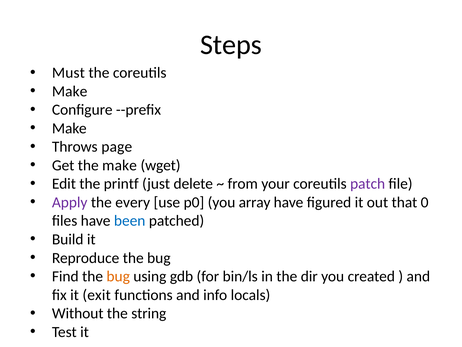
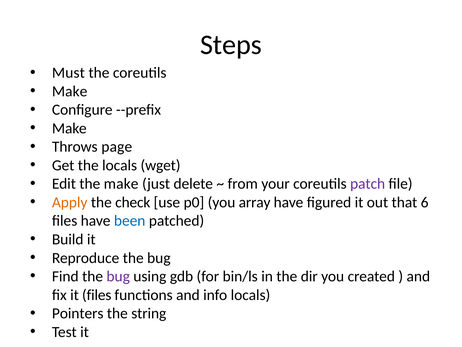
the make: make -> locals (120, 165)
the printf: printf -> make (121, 184)
Apply colour: purple -> orange (70, 202)
every: every -> check (133, 202)
0: 0 -> 6 (425, 202)
bug colour: orange -> purple (118, 276)
it exit: exit -> files (97, 295)
Without: Without -> Pointers (78, 313)
